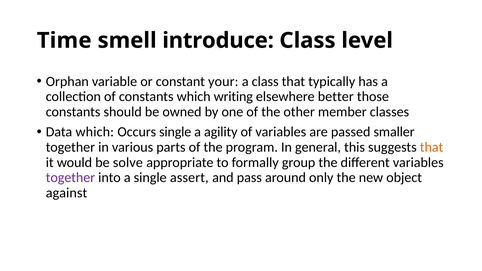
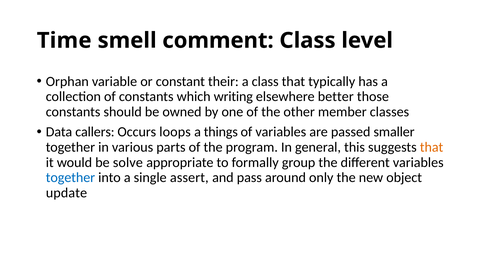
introduce: introduce -> comment (218, 40)
your: your -> their (223, 81)
Data which: which -> callers (95, 132)
Occurs single: single -> loops (175, 132)
agility: agility -> things (221, 132)
together colour: purple -> blue (70, 178)
against: against -> update (66, 193)
